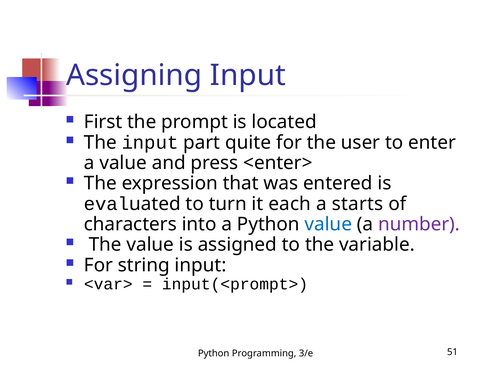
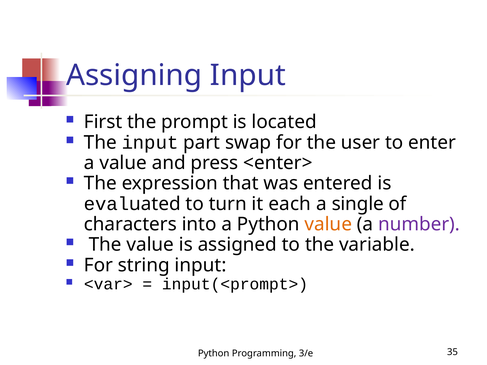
quite: quite -> swap (248, 143)
starts: starts -> single (358, 204)
value colour: blue -> orange (328, 224)
51: 51 -> 35 (452, 352)
